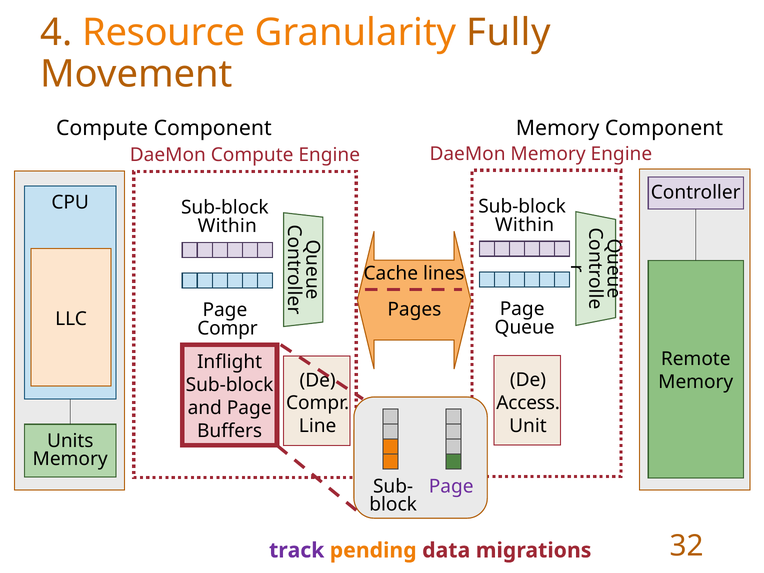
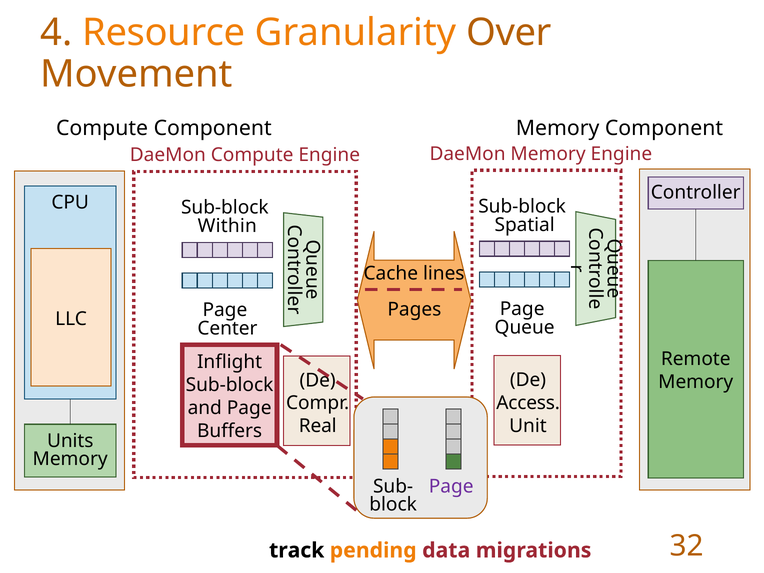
Fully: Fully -> Over (509, 33)
Within: Within -> Spatial (525, 225)
Compr: Compr -> Center (227, 328)
Line: Line -> Real (318, 426)
track colour: purple -> black (297, 550)
